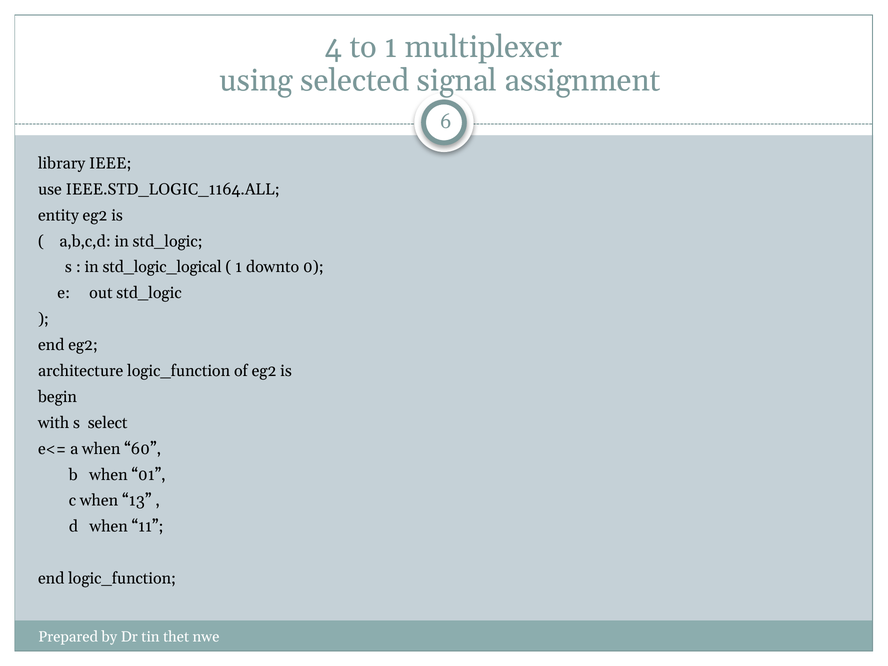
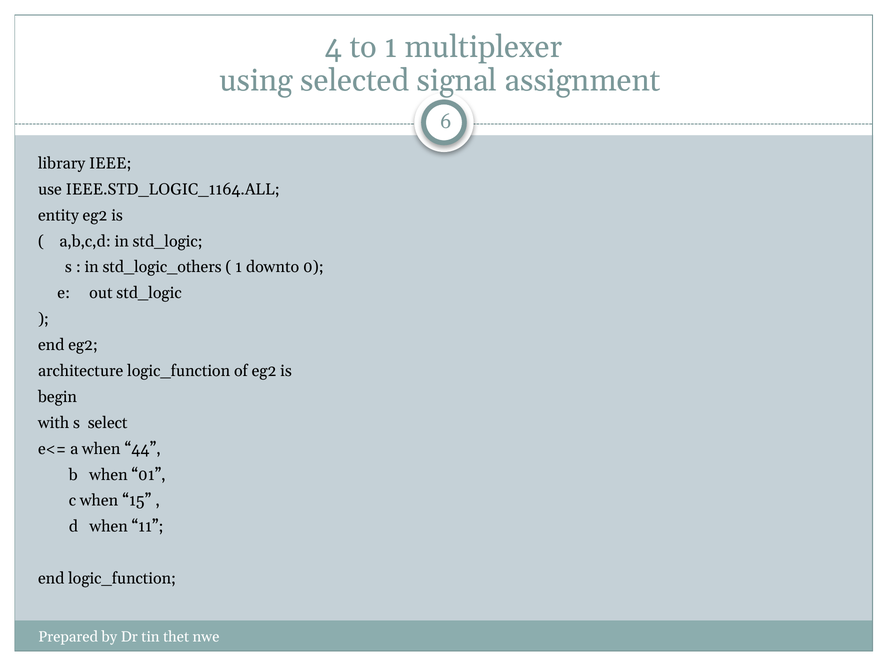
std_logic_logical: std_logic_logical -> std_logic_others (162, 267)
60: 60 -> 44 (143, 449)
13: 13 -> 15 (137, 501)
